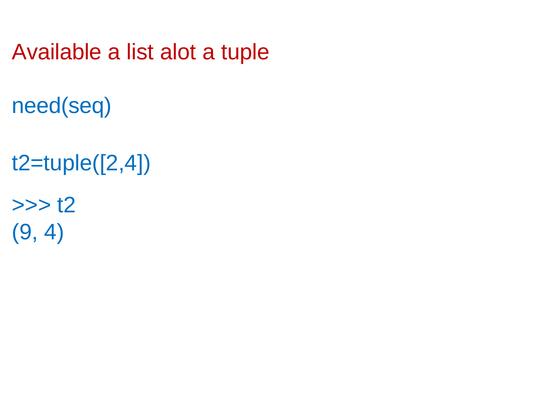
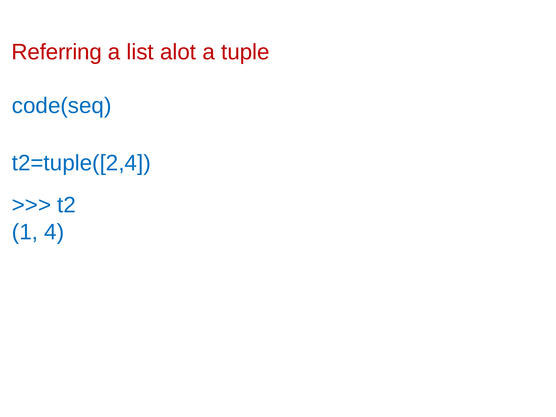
Available: Available -> Referring (57, 52)
need(seq: need(seq -> code(seq (62, 106)
9: 9 -> 1 (25, 232)
